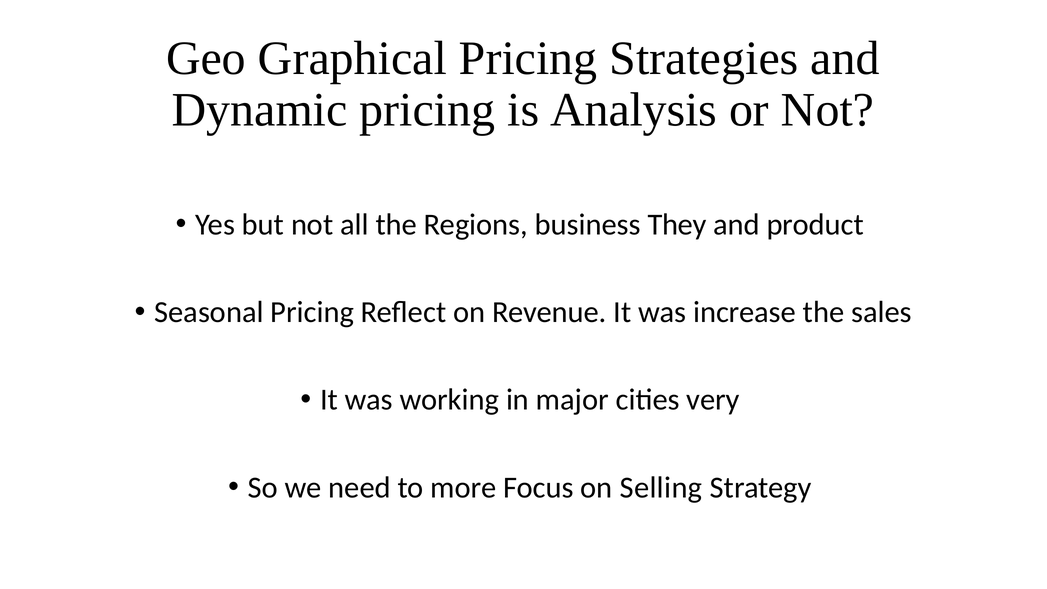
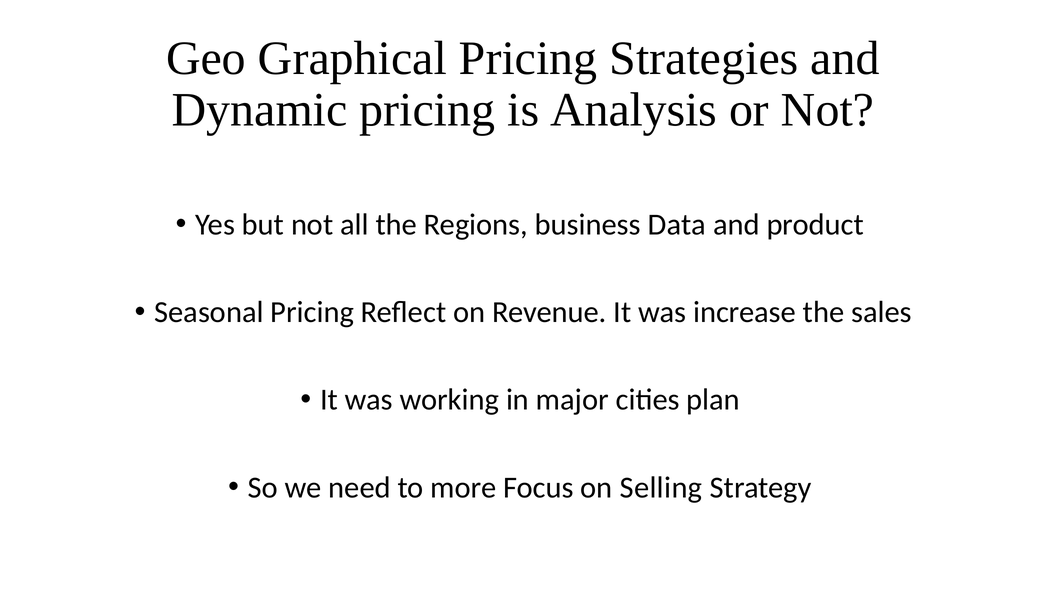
They: They -> Data (677, 224)
very: very -> plan (713, 400)
